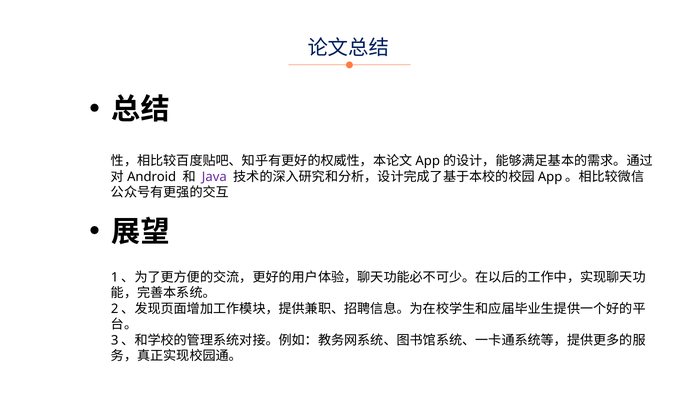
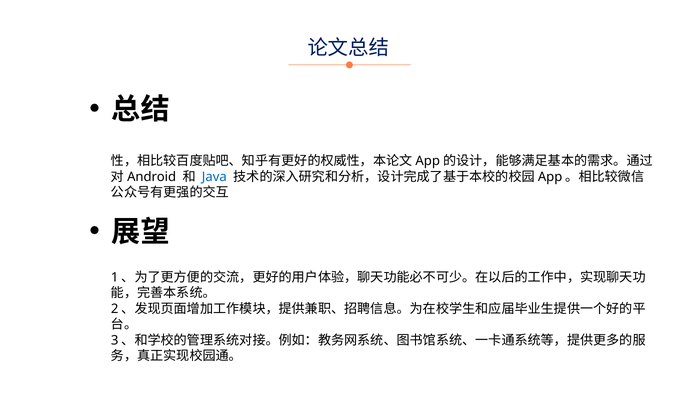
Java colour: purple -> blue (214, 177)
